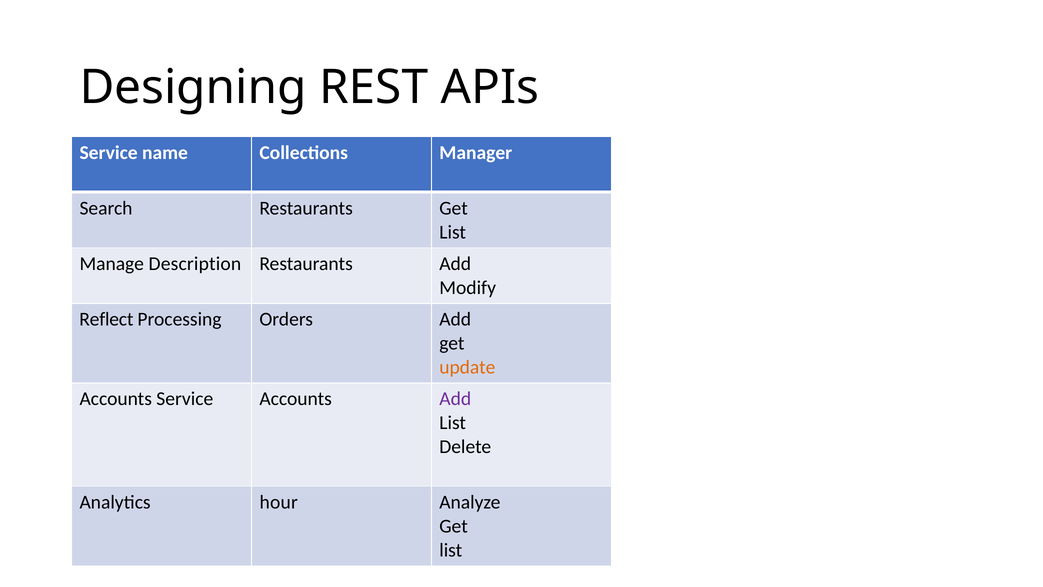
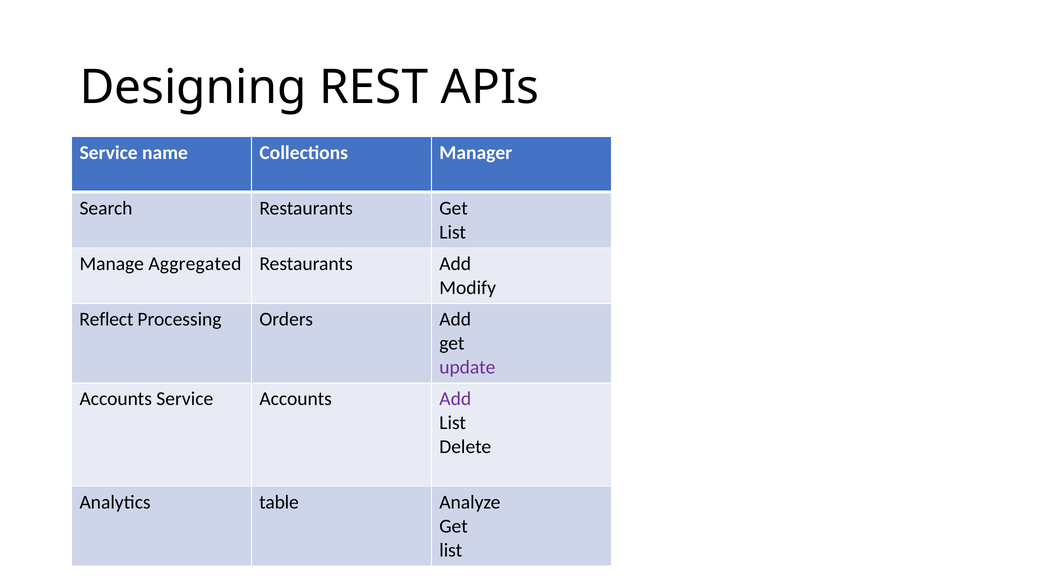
Description: Description -> Aggregated (195, 264)
update colour: orange -> purple (467, 367)
hour: hour -> table (279, 502)
